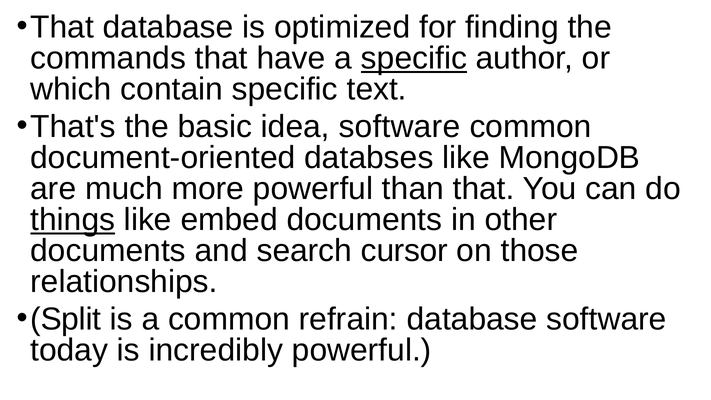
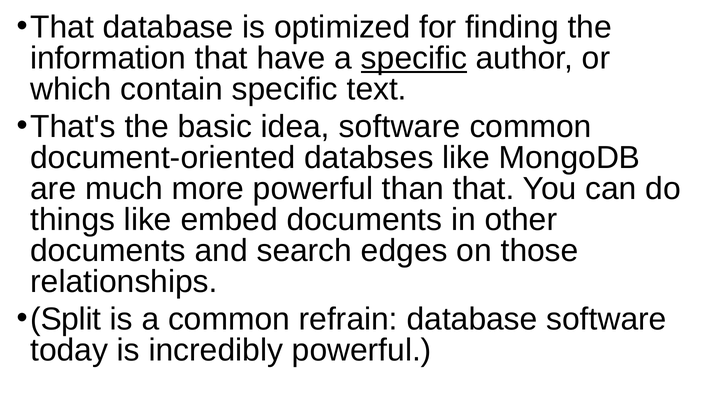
commands: commands -> information (108, 58)
things underline: present -> none (73, 220)
cursor: cursor -> edges (404, 251)
